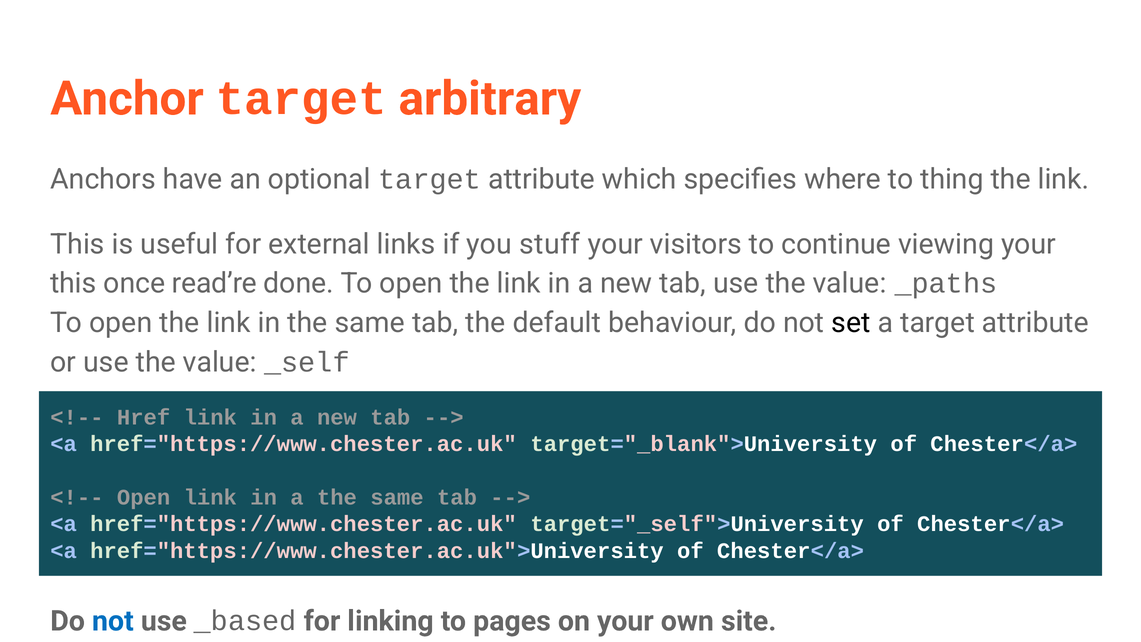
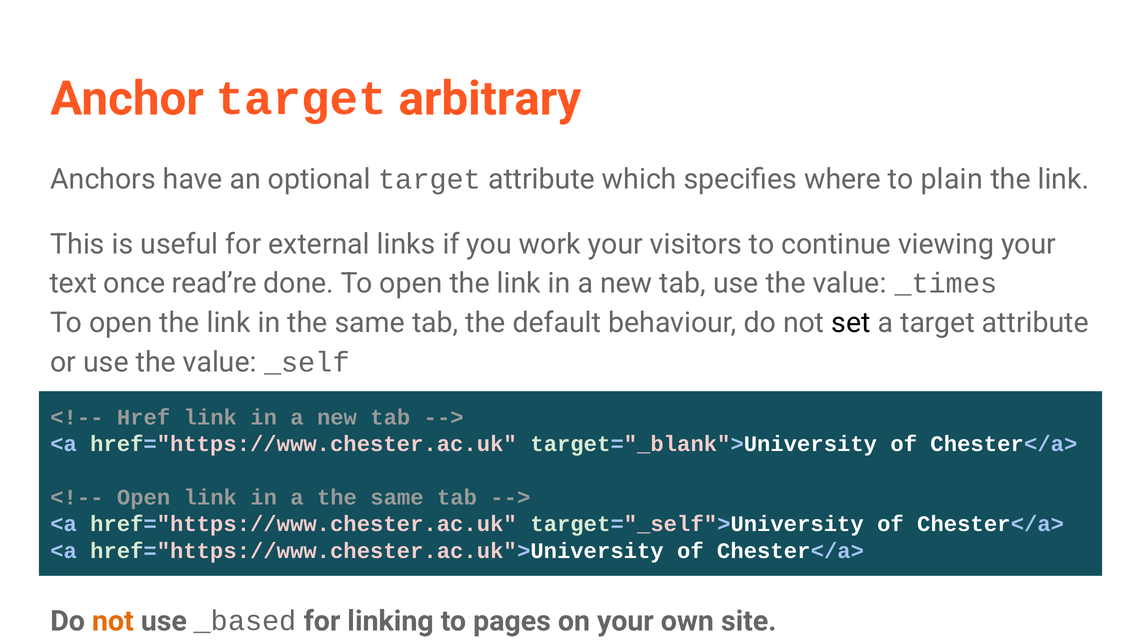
thing: thing -> plain (952, 179)
stuff: stuff -> work (550, 244)
this: this -> text (73, 283)
_paths: _paths -> _times (946, 283)
not colour: blue -> orange (113, 621)
